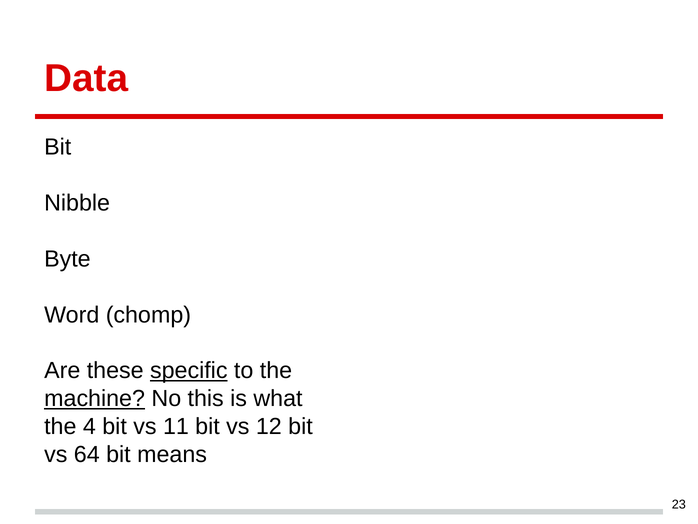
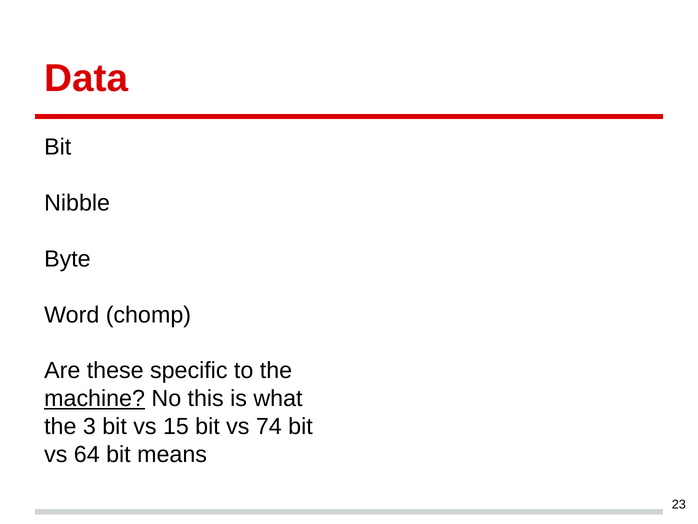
specific underline: present -> none (189, 370)
4: 4 -> 3 (89, 426)
11: 11 -> 15 (176, 426)
12: 12 -> 74 (269, 426)
